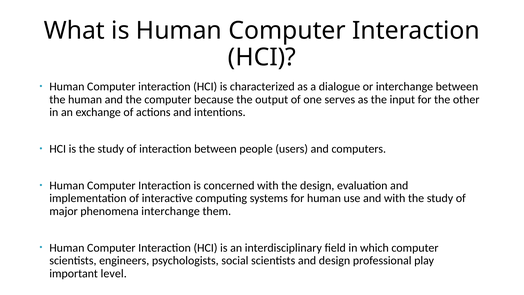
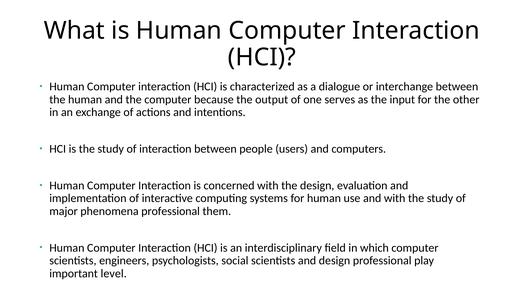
phenomena interchange: interchange -> professional (171, 211)
